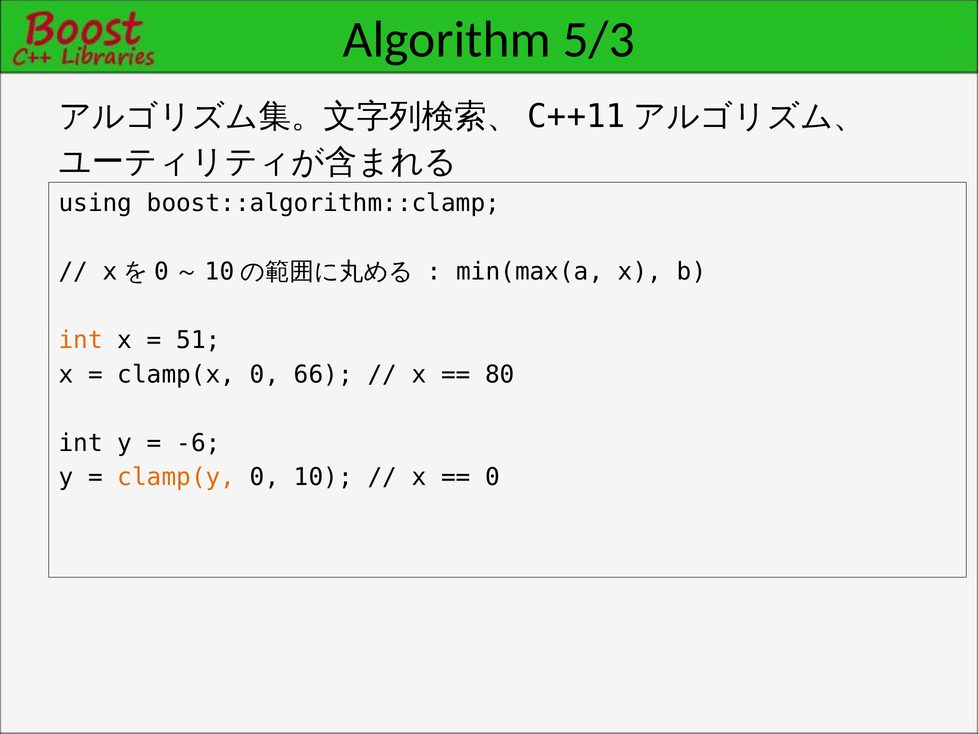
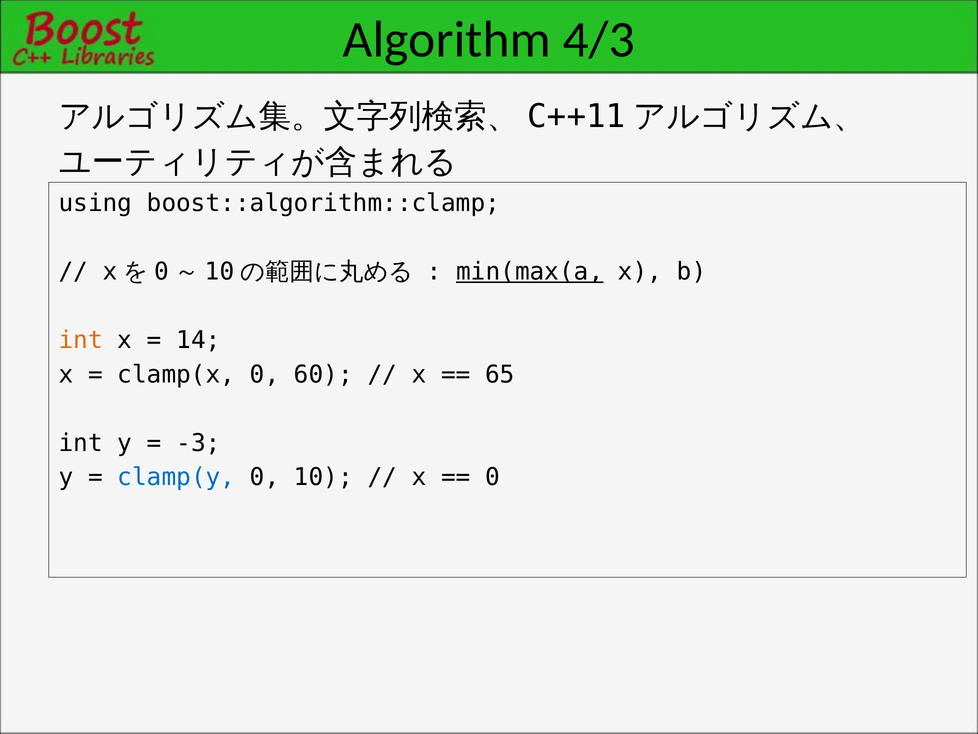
5/3: 5/3 -> 4/3 (599, 39)
min(max(a underline: none -> present (530, 272)
51: 51 -> 14 (198, 340)
66: 66 -> 60 (323, 374)
80: 80 -> 65 (500, 374)
-6: -6 -> -3 (198, 443)
clamp(y colour: orange -> blue (176, 477)
